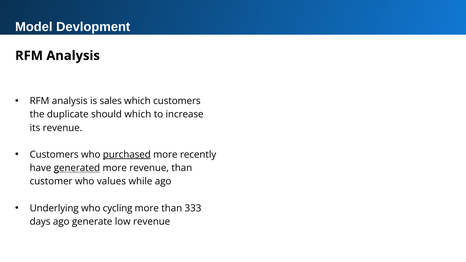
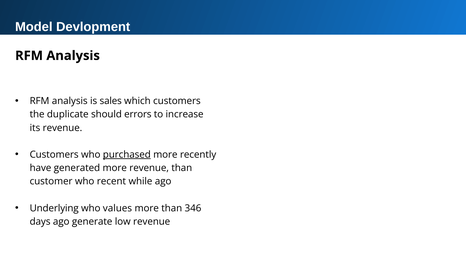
should which: which -> errors (138, 115)
generated underline: present -> none (77, 168)
values: values -> recent (111, 181)
cycling: cycling -> values (117, 208)
333: 333 -> 346 (193, 208)
